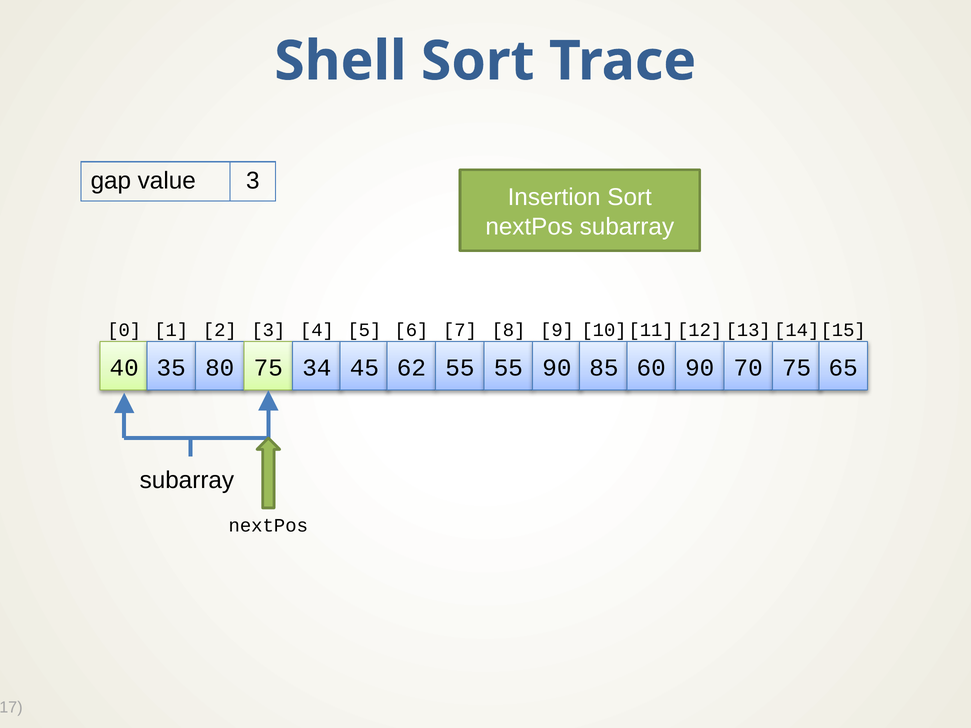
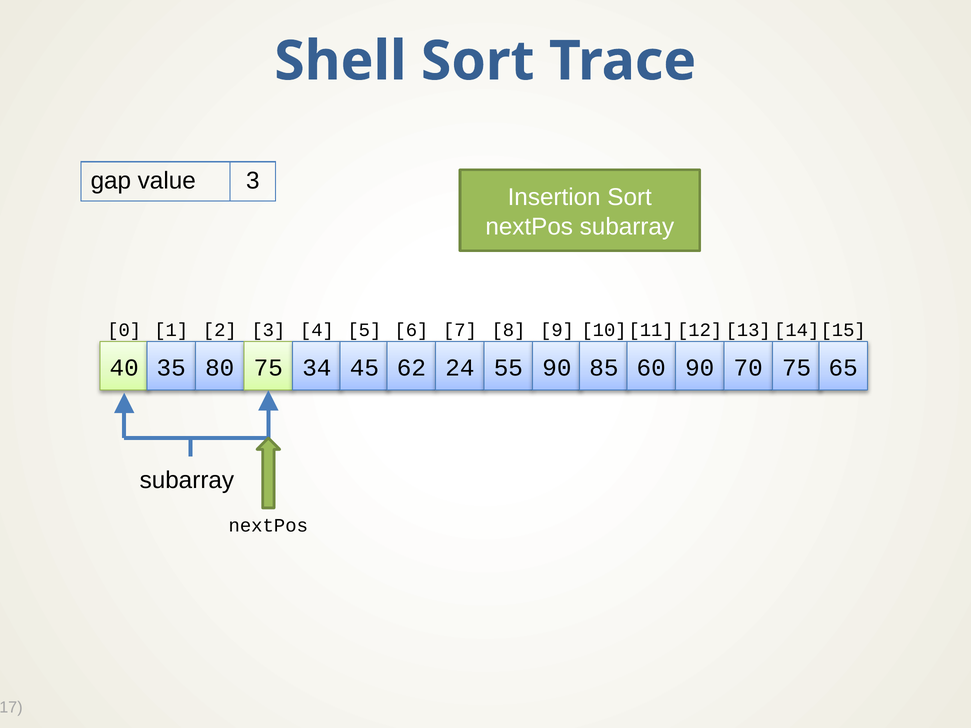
62 55: 55 -> 24 (460, 368)
